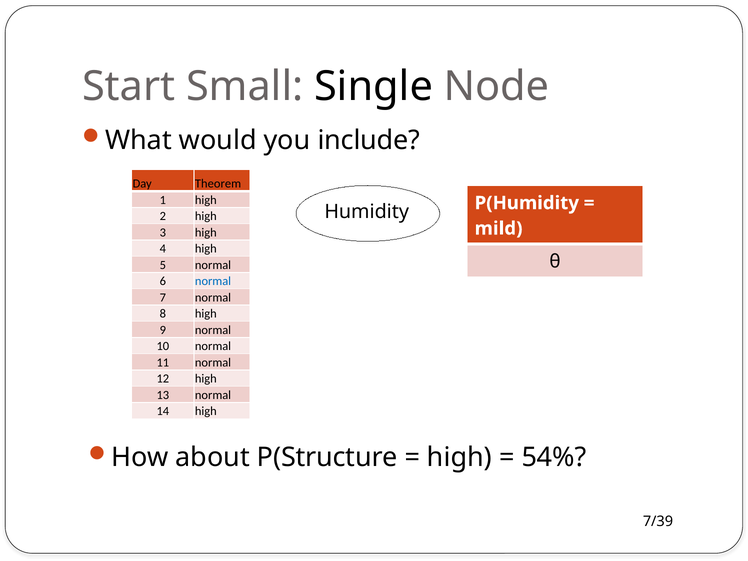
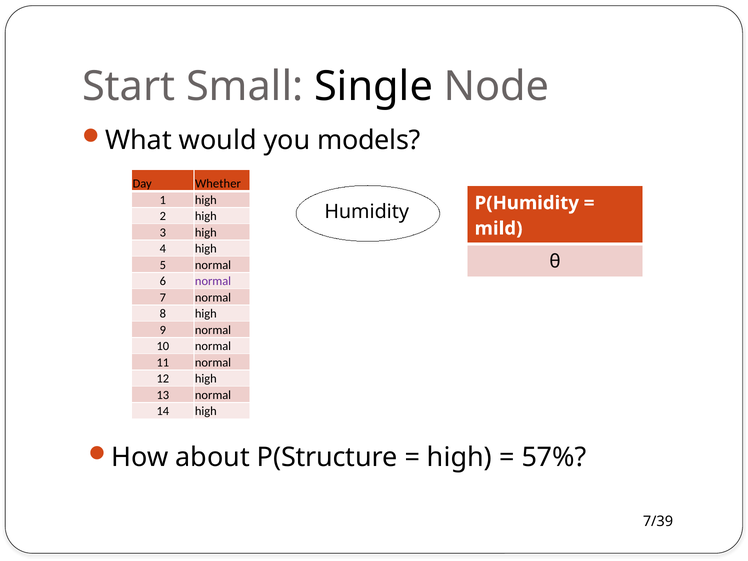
include: include -> models (369, 140)
Theorem: Theorem -> Whether (218, 184)
normal colour: blue -> purple (213, 281)
54%: 54% -> 57% (554, 457)
